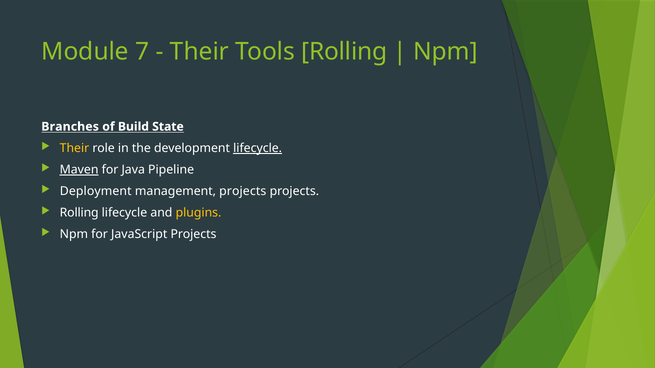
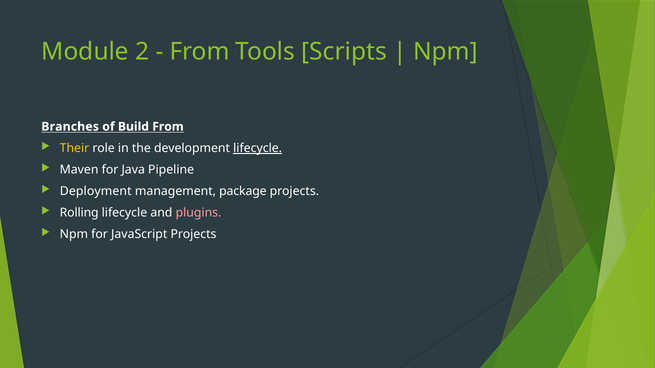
7: 7 -> 2 (142, 52)
Their: Their -> From (200, 52)
Tools Rolling: Rolling -> Scripts (344, 52)
Build State: State -> From (168, 127)
Maven underline: present -> none (79, 170)
management projects: projects -> package (243, 191)
plugins colour: yellow -> pink (199, 213)
